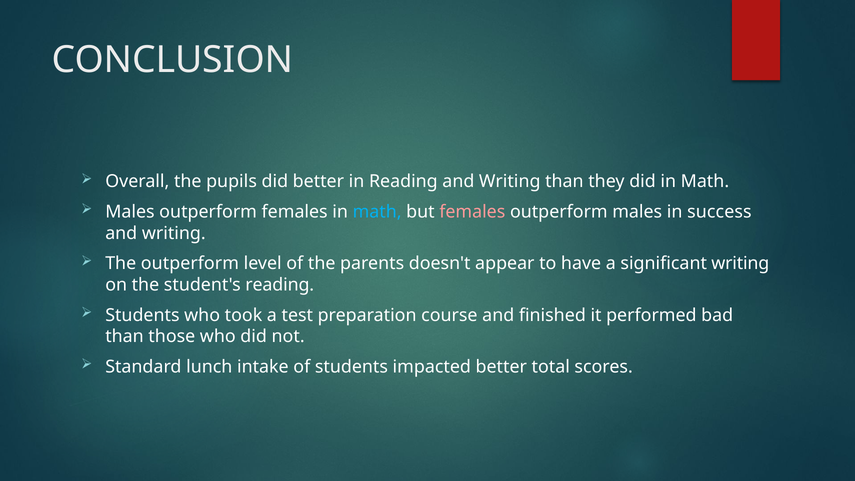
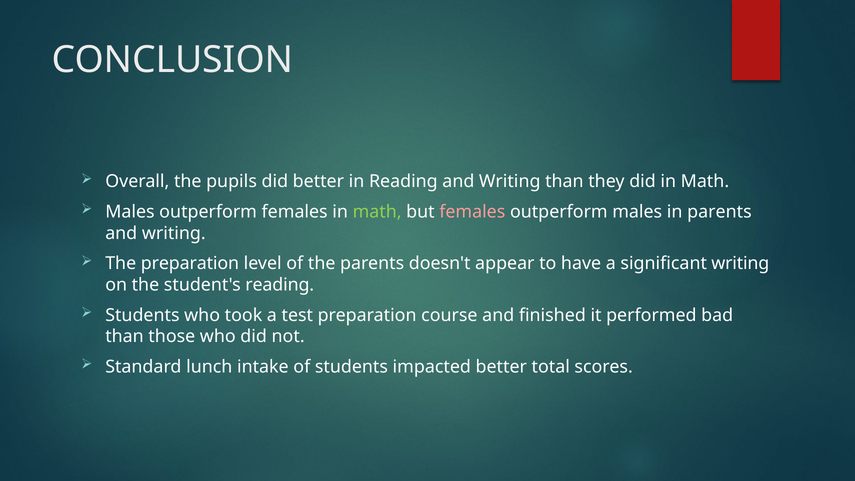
math colour: light blue -> light green (377, 212)
in success: success -> parents (719, 212)
The outperform: outperform -> preparation (190, 263)
